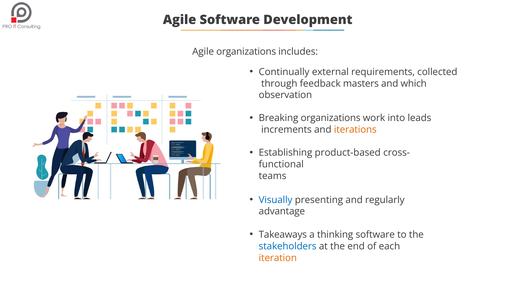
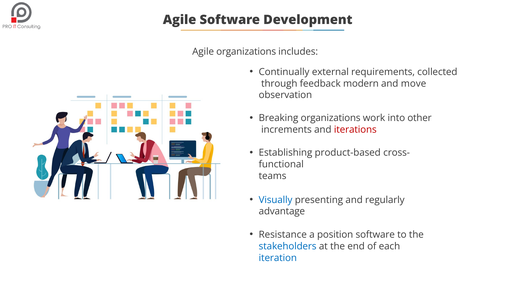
masters: masters -> modern (361, 84)
which: which -> move (414, 84)
leads: leads -> other (420, 118)
iterations colour: orange -> red (355, 130)
Takeaways: Takeaways -> Resistance (283, 235)
thinking: thinking -> position (335, 235)
iteration colour: orange -> blue (278, 258)
